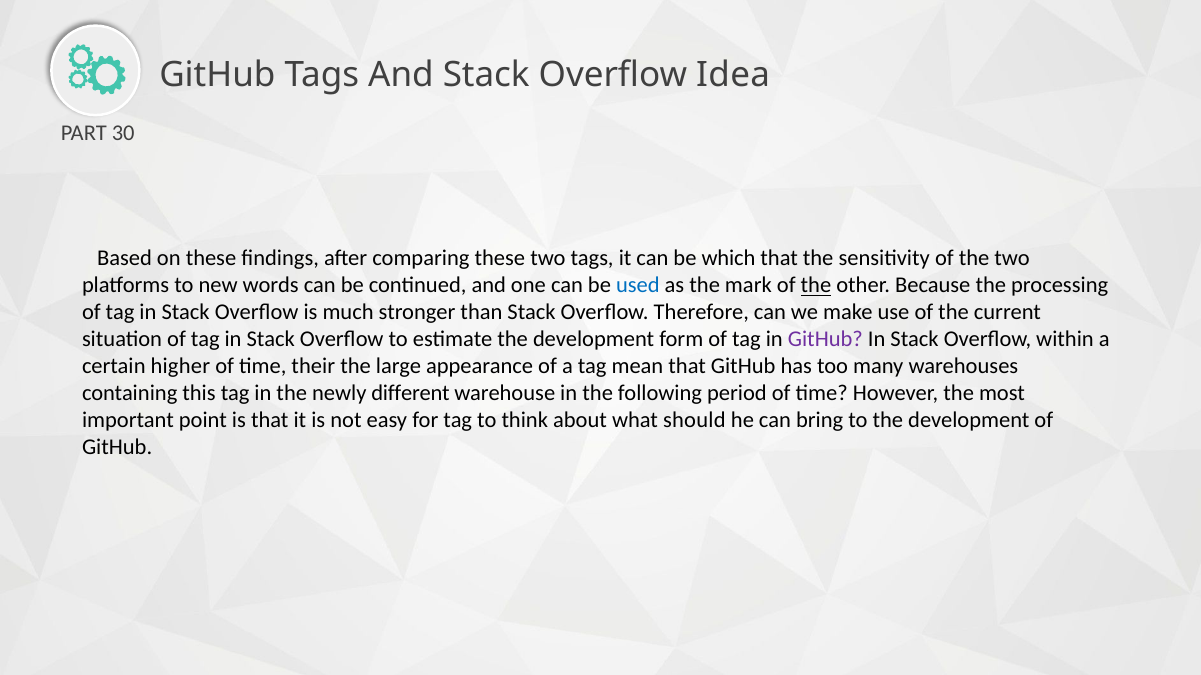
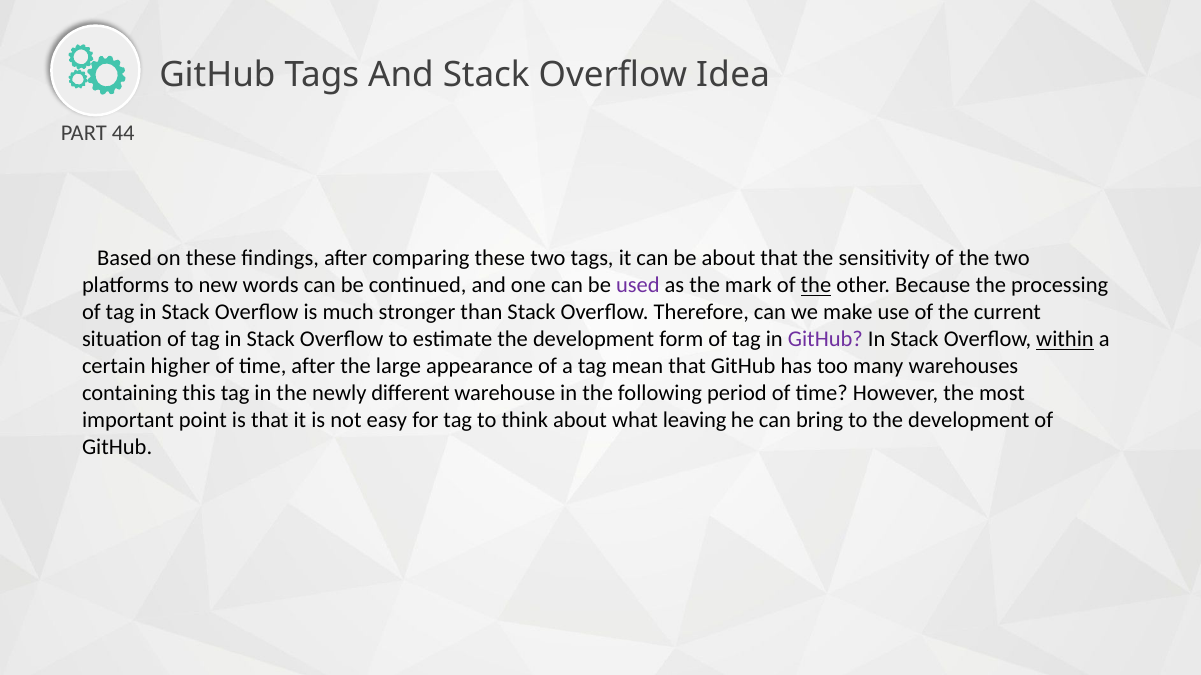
30: 30 -> 44 (123, 133)
be which: which -> about (728, 259)
used colour: blue -> purple (638, 286)
within underline: none -> present (1065, 340)
time their: their -> after (313, 367)
should: should -> leaving (695, 421)
